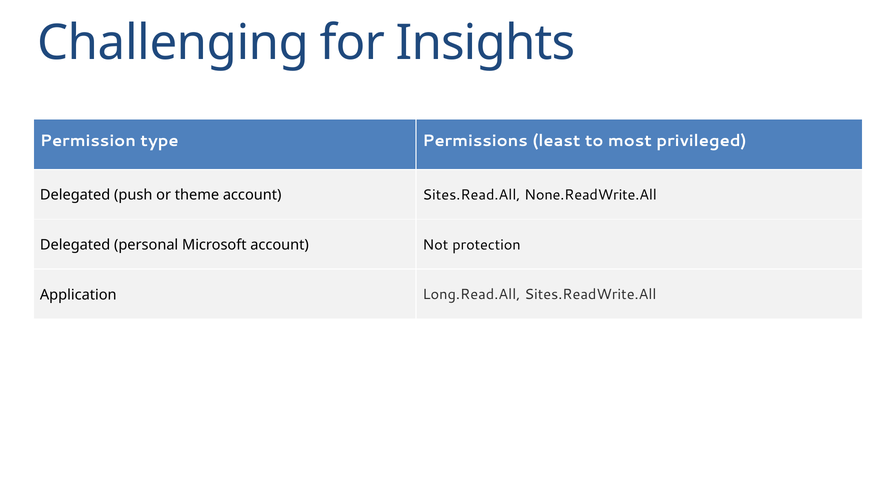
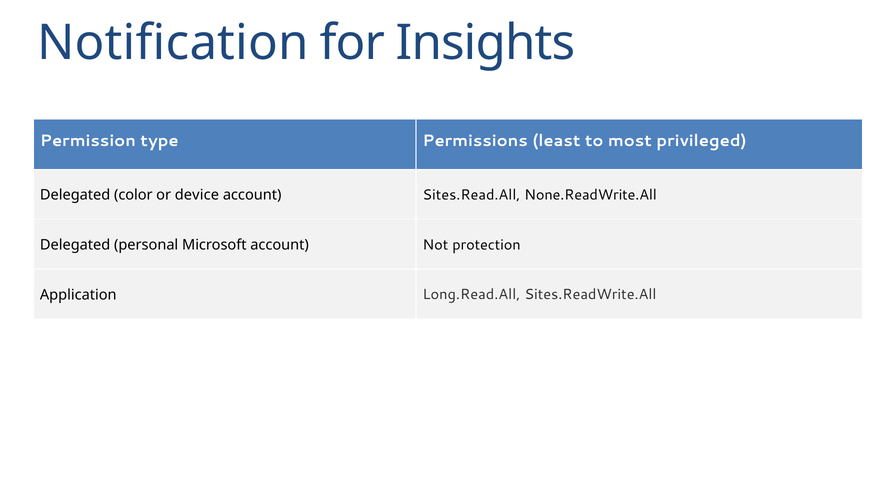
Challenging: Challenging -> Notification (173, 43)
push: push -> color (133, 195)
theme: theme -> device (197, 195)
